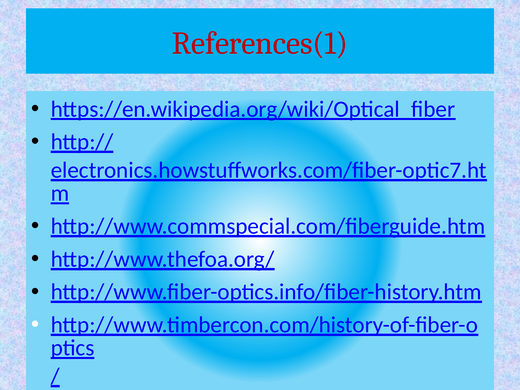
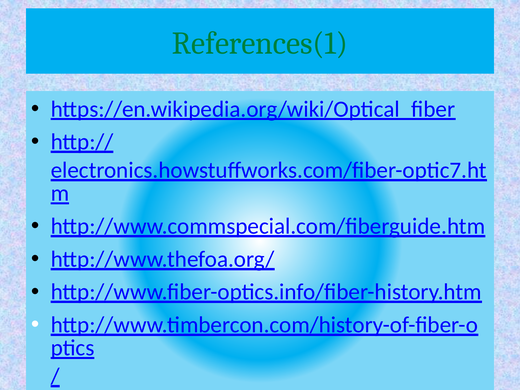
References(1 colour: red -> green (260, 43)
